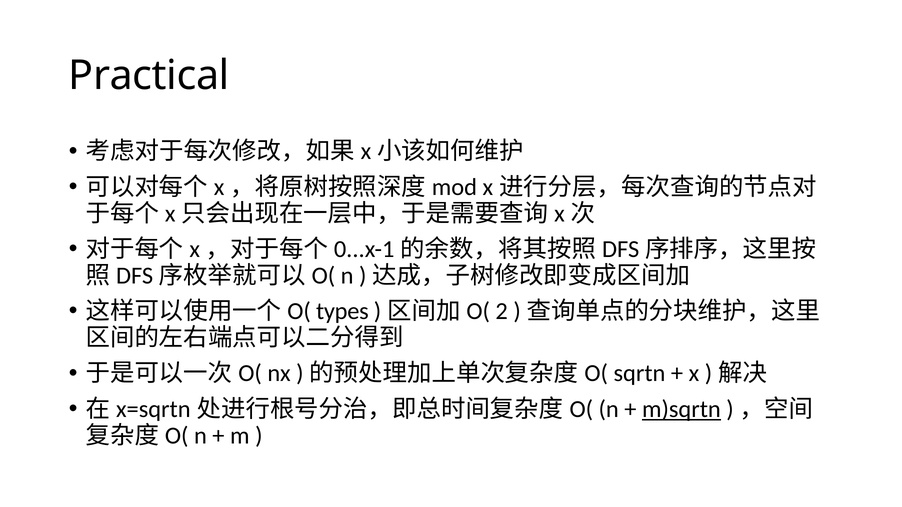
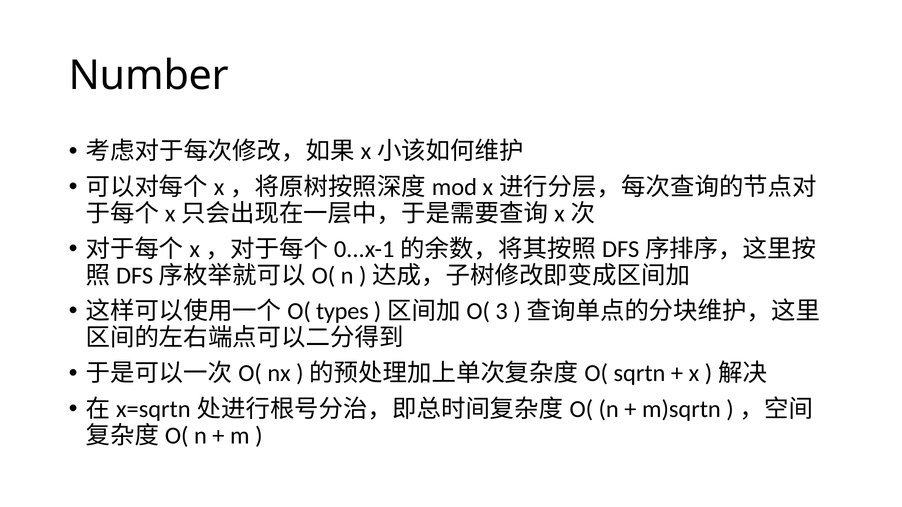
Practical: Practical -> Number (149, 76)
2: 2 -> 3 (502, 312)
m)sqrtn underline: present -> none (681, 409)
